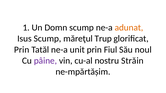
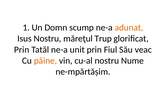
Isus Scump: Scump -> Nostru (48, 39)
noul: noul -> veac (143, 50)
pâine colour: purple -> orange (45, 61)
Străin: Străin -> Nume (132, 61)
